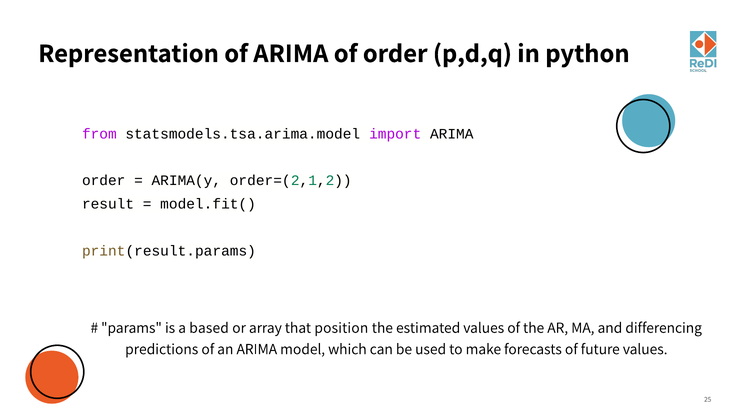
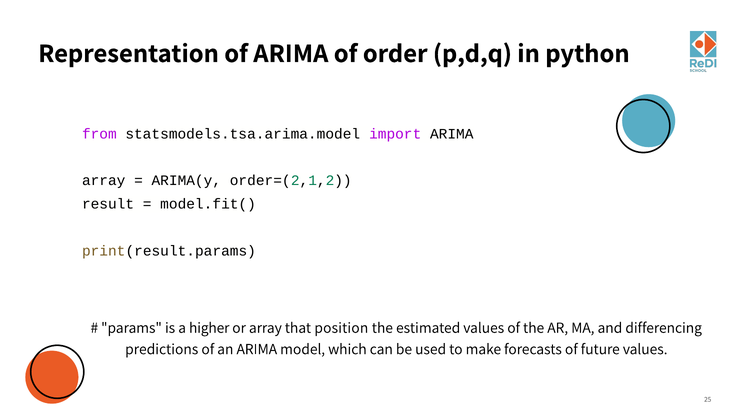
order: order -> array (104, 181)
based: based -> higher (209, 328)
